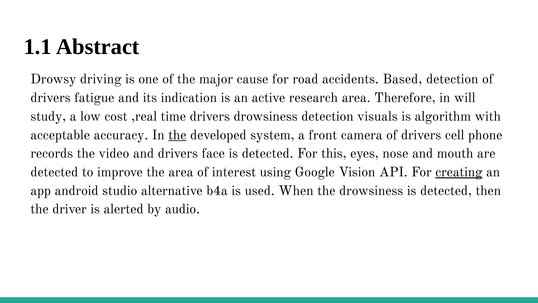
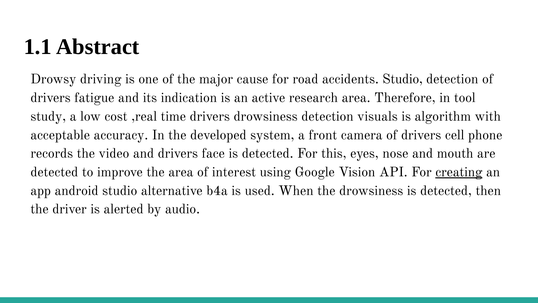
accidents Based: Based -> Studio (403, 79)
will: will -> tool (465, 98)
the underline: present -> none (177, 135)
